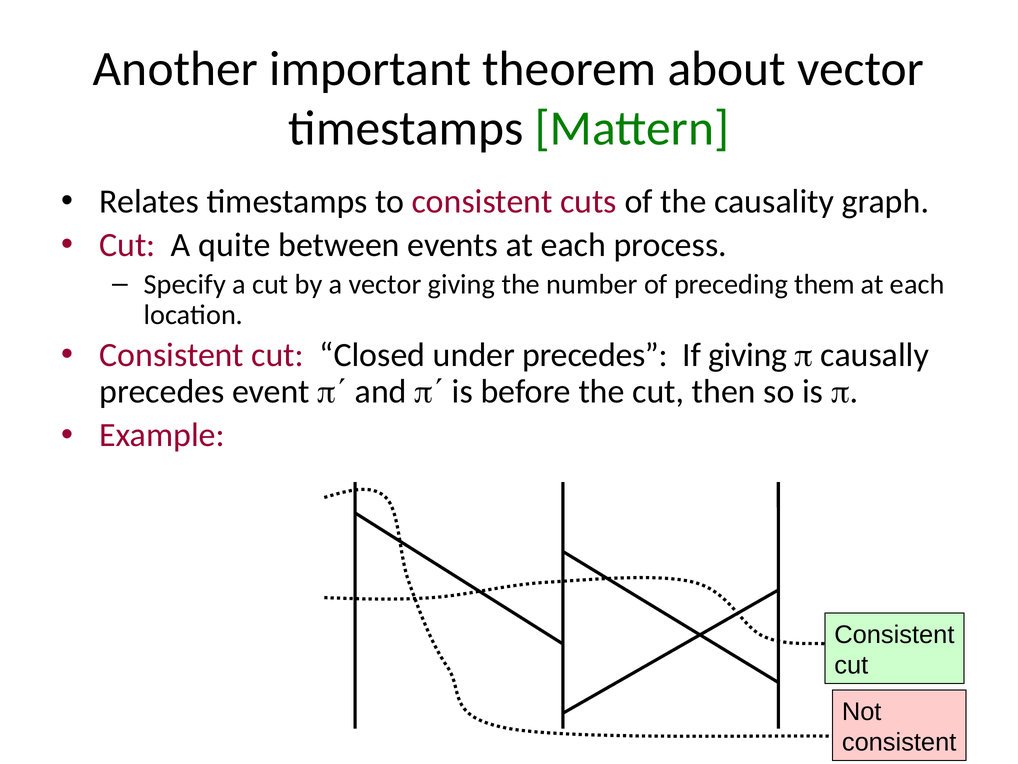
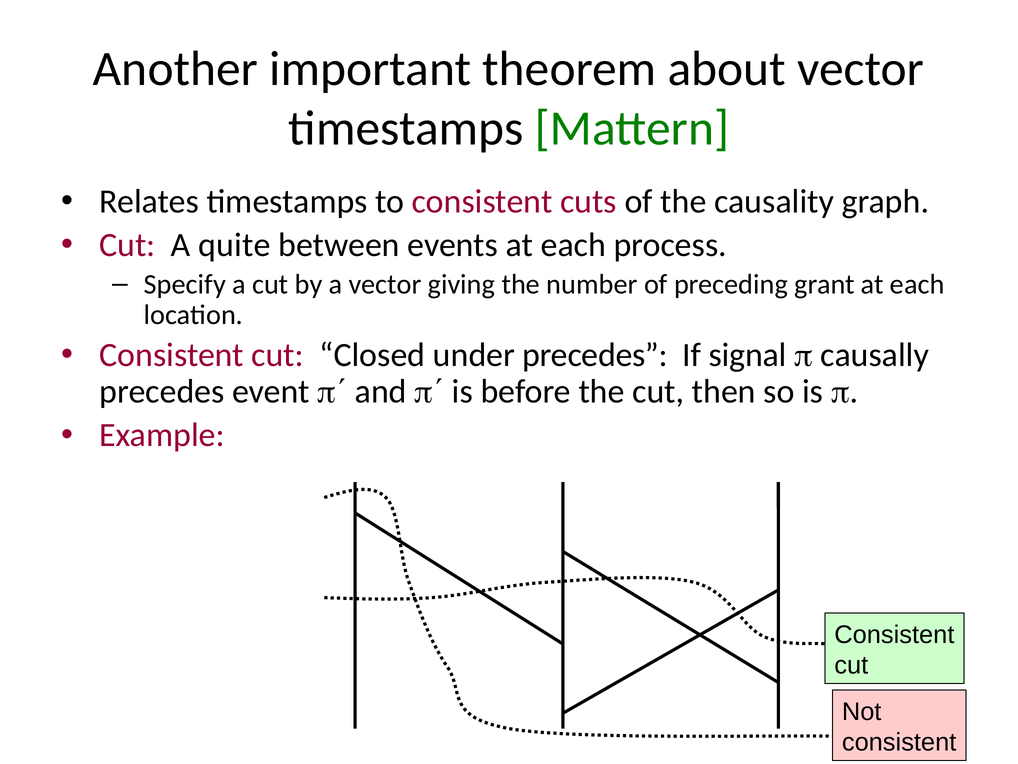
them: them -> grant (825, 284)
If giving: giving -> signal (748, 355)
